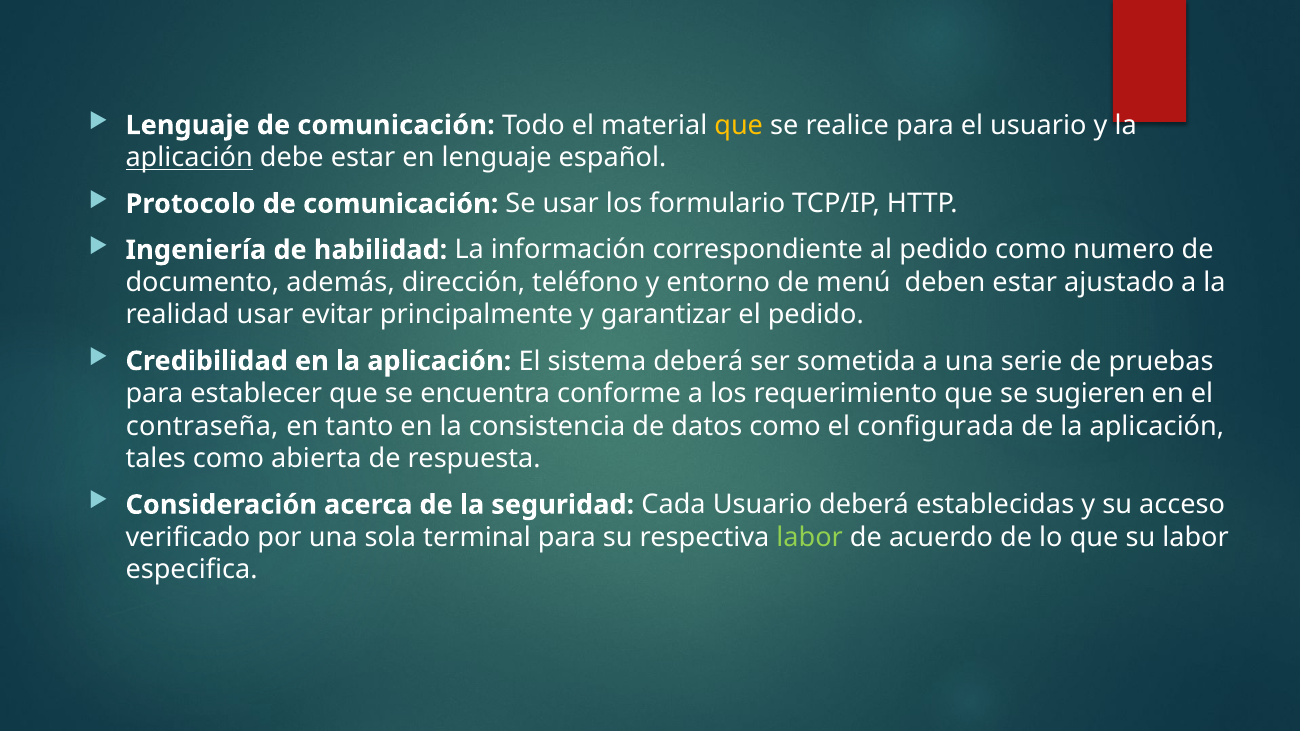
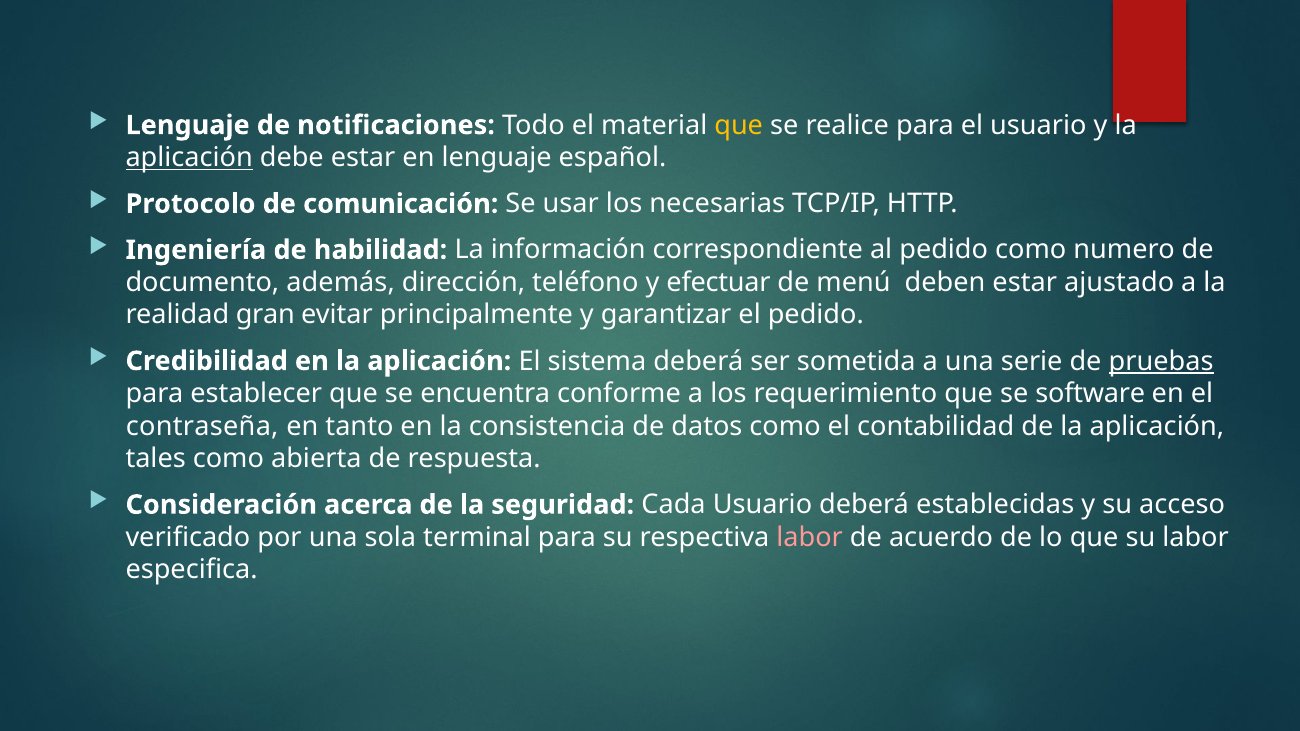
Lenguaje de comunicación: comunicación -> notificaciones (396, 125)
formulario: formulario -> necesarias (717, 204)
entorno: entorno -> efectuar (719, 283)
realidad usar: usar -> gran (265, 315)
pruebas underline: none -> present (1161, 361)
sugieren: sugieren -> software (1090, 394)
configurada: configurada -> contabilidad (936, 426)
labor colour: light green -> pink (810, 538)
